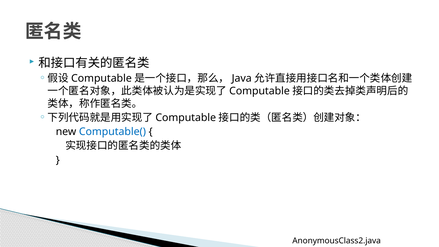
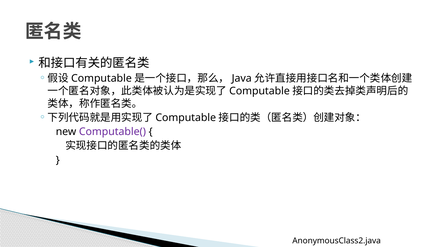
Computable( colour: blue -> purple (112, 132)
